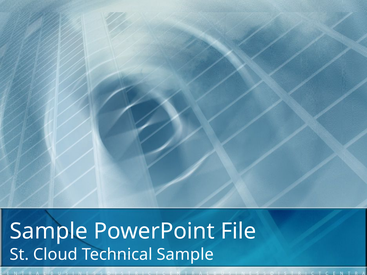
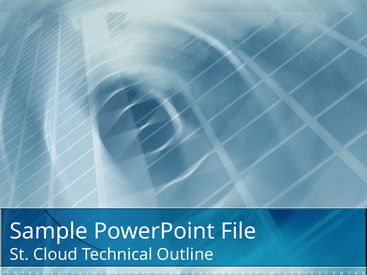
Technical Sample: Sample -> Outline (185, 255)
